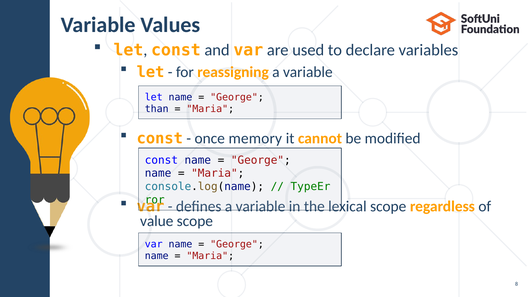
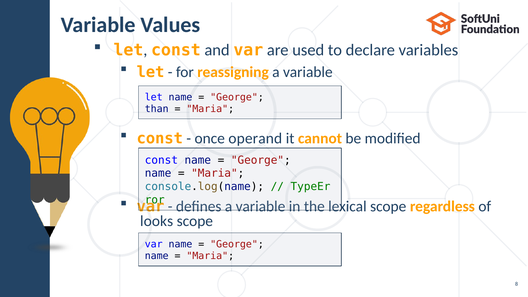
memory: memory -> operand (255, 138)
value: value -> looks (157, 221)
